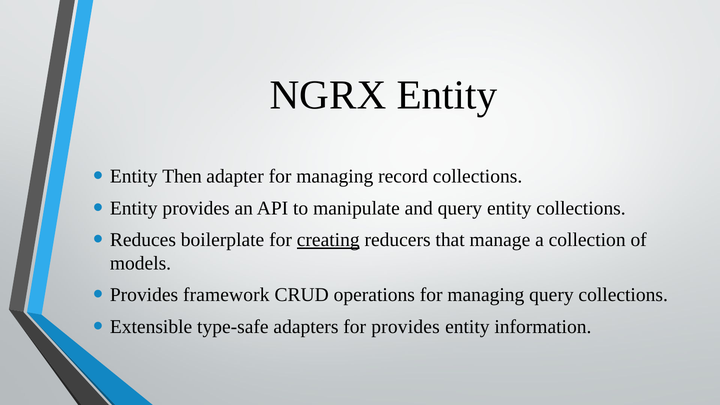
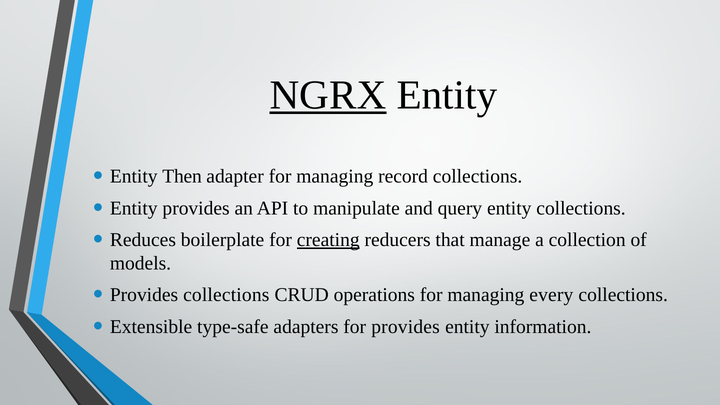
NGRX underline: none -> present (328, 95)
Provides framework: framework -> collections (226, 295)
managing query: query -> every (551, 295)
